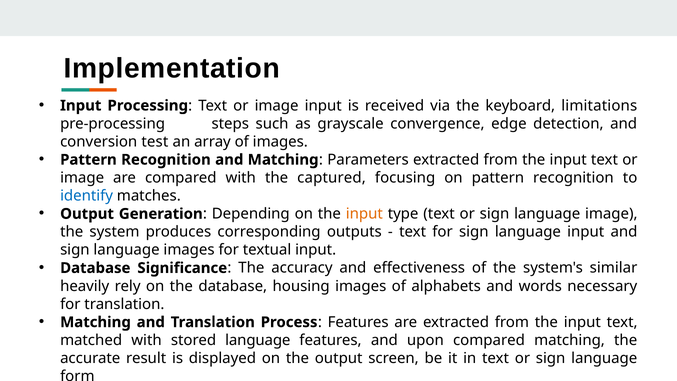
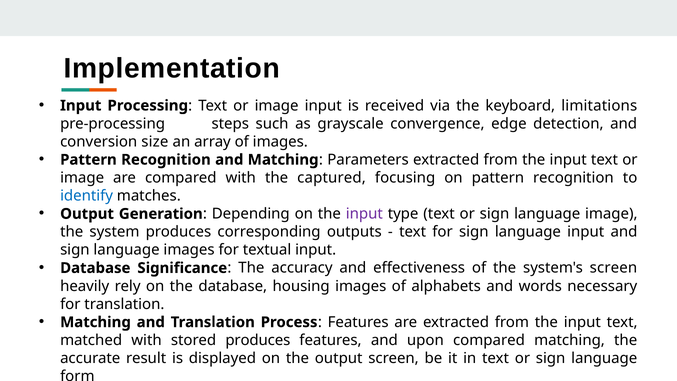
test: test -> size (155, 142)
input colour: orange -> purple (364, 214)
system's similar: similar -> screen (613, 268)
stored language: language -> produces (258, 340)
